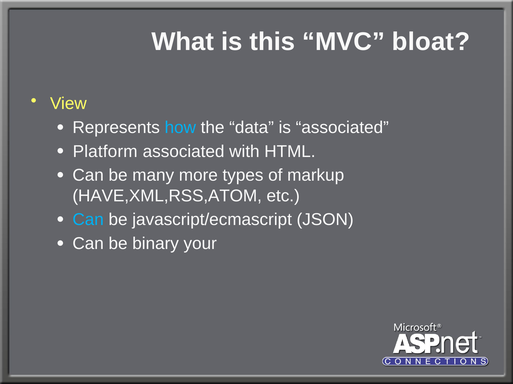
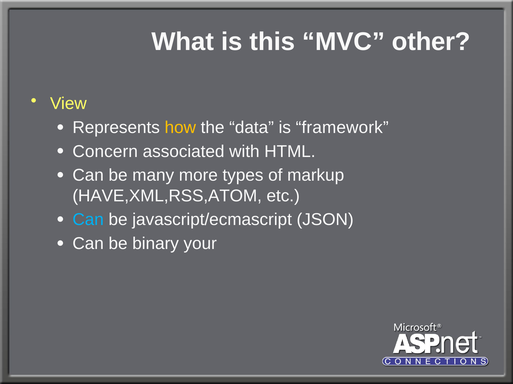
bloat: bloat -> other (431, 42)
how colour: light blue -> yellow (180, 128)
is associated: associated -> framework (342, 128)
Platform: Platform -> Concern (105, 152)
